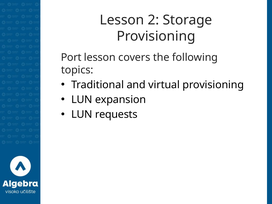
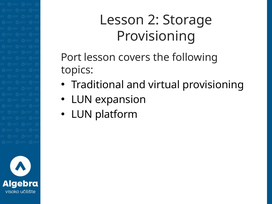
requests: requests -> platform (116, 115)
